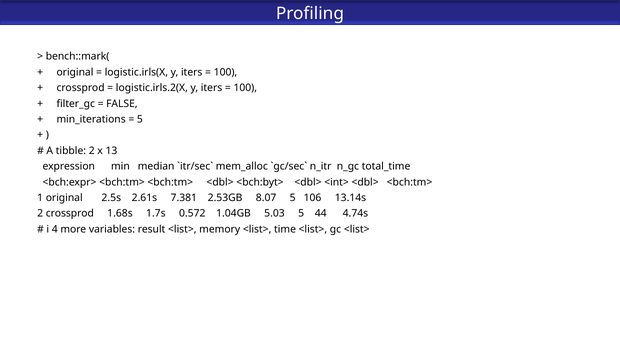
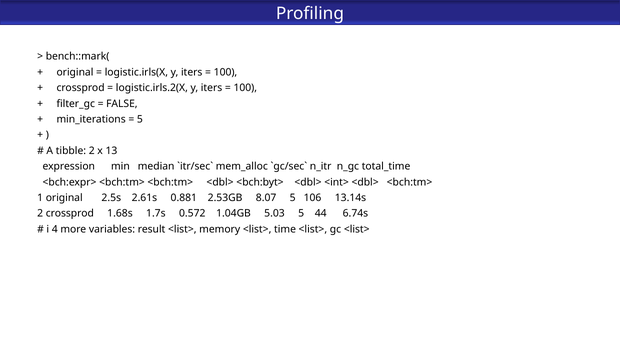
7.381: 7.381 -> 0.881 (184, 198)
4.74s: 4.74s -> 6.74s (355, 213)
